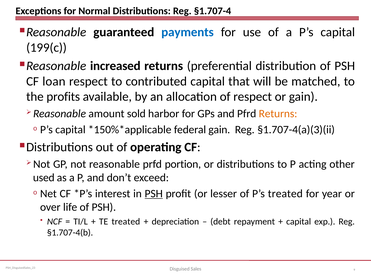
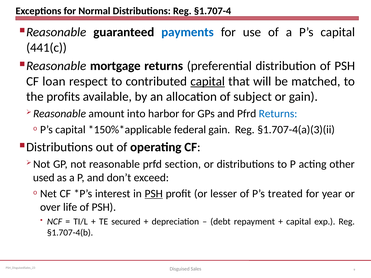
199(c: 199(c -> 441(c (46, 48)
increased: increased -> mortgage (115, 66)
capital underline: none -> present (208, 81)
of respect: respect -> subject (253, 97)
sold: sold -> into (136, 114)
Returns colour: orange -> blue (278, 114)
portion: portion -> section (183, 164)
TE treated: treated -> secured (126, 222)
